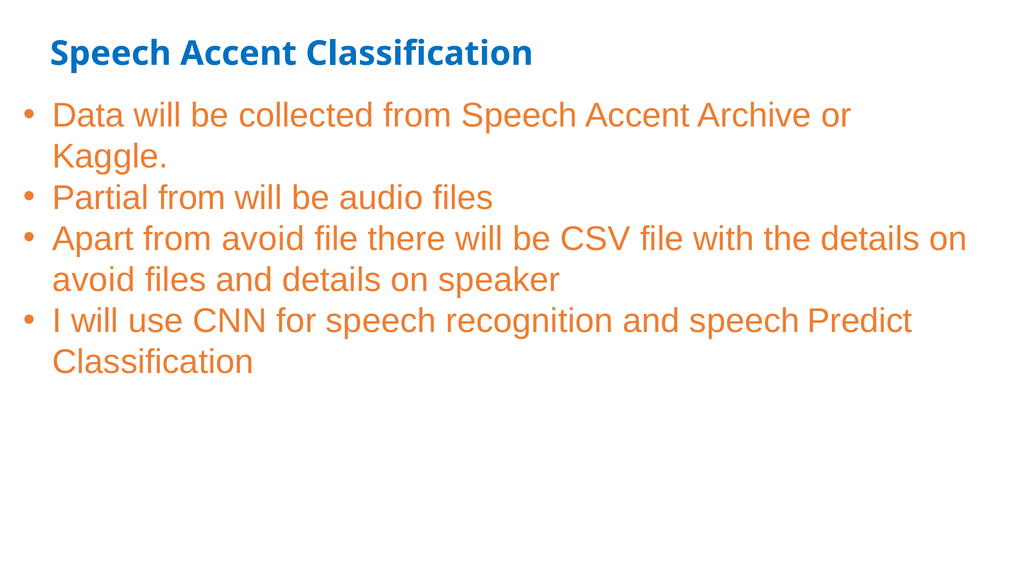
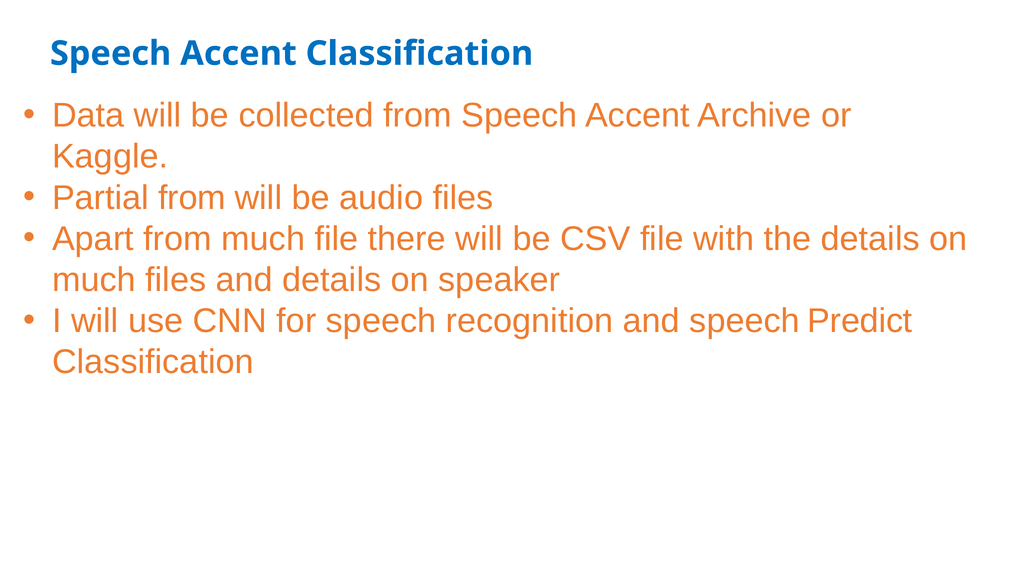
from avoid: avoid -> much (263, 239)
avoid: avoid -> much (94, 280)
